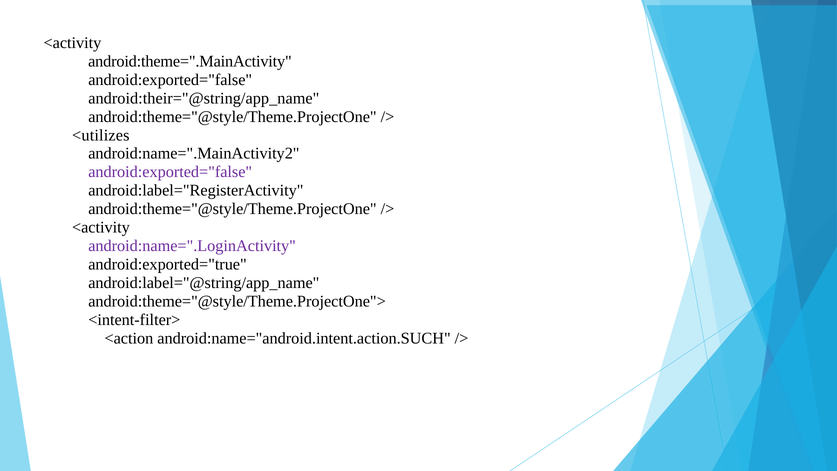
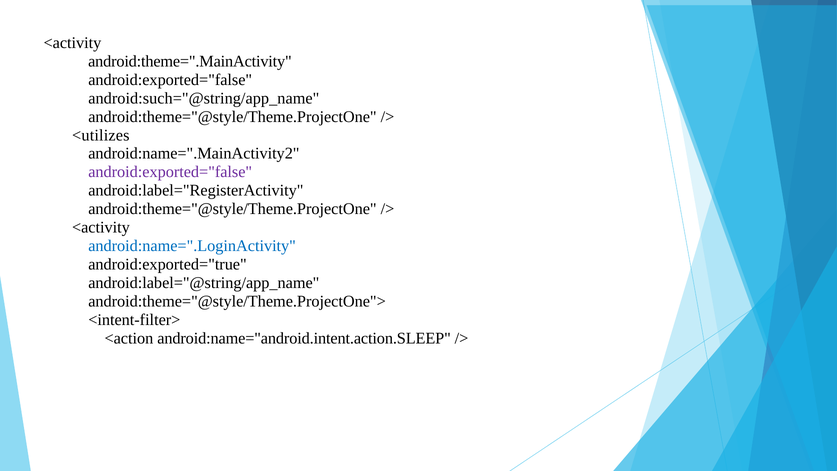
android:their="@string/app_name: android:their="@string/app_name -> android:such="@string/app_name (204, 98)
android:name=".LoginActivity colour: purple -> blue (192, 246)
android:name="android.intent.action.SUCH: android:name="android.intent.action.SUCH -> android:name="android.intent.action.SLEEP (304, 338)
